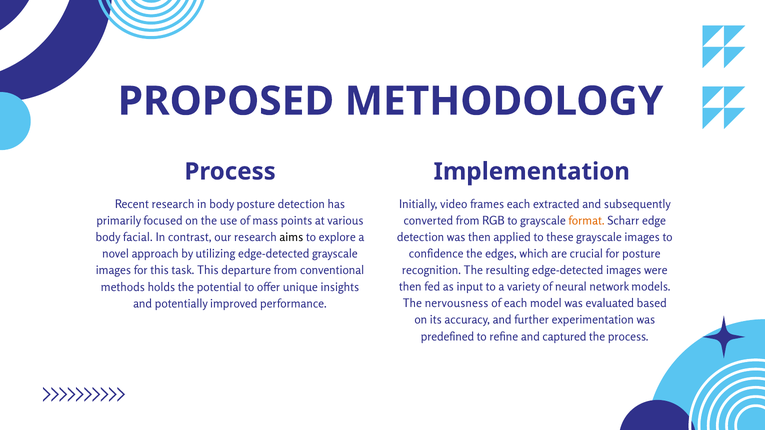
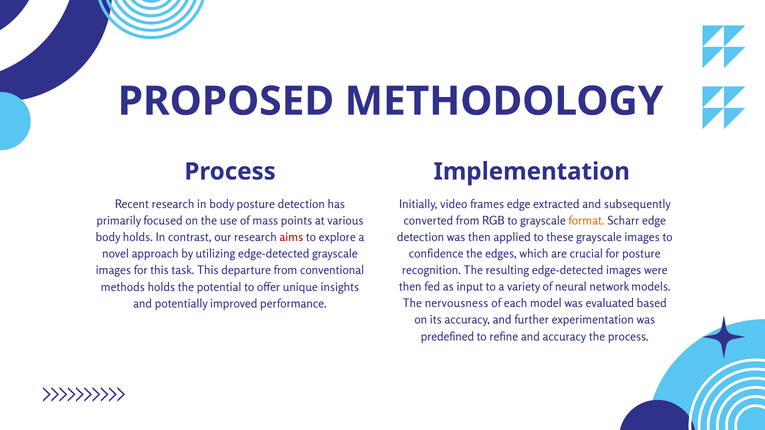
frames each: each -> edge (519, 204)
body facial: facial -> holds (138, 237)
aims colour: black -> red (291, 237)
and captured: captured -> accuracy (564, 337)
